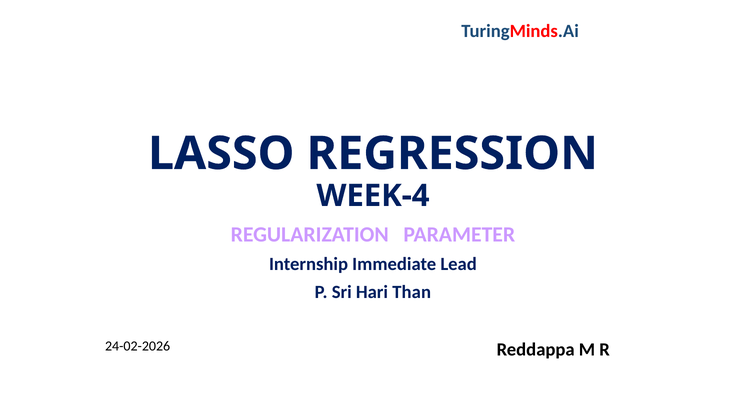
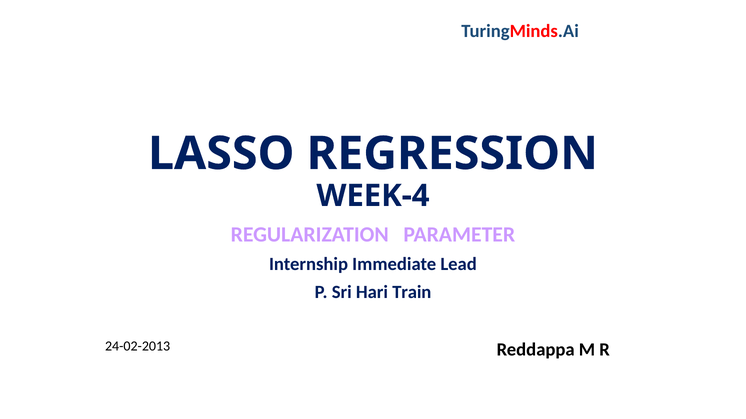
Than: Than -> Train (412, 292)
24-02-2026: 24-02-2026 -> 24-02-2013 (138, 347)
